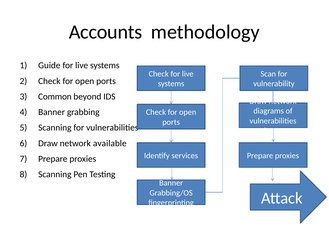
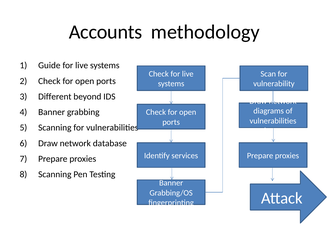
Common: Common -> Different (55, 96)
available: available -> database (110, 143)
